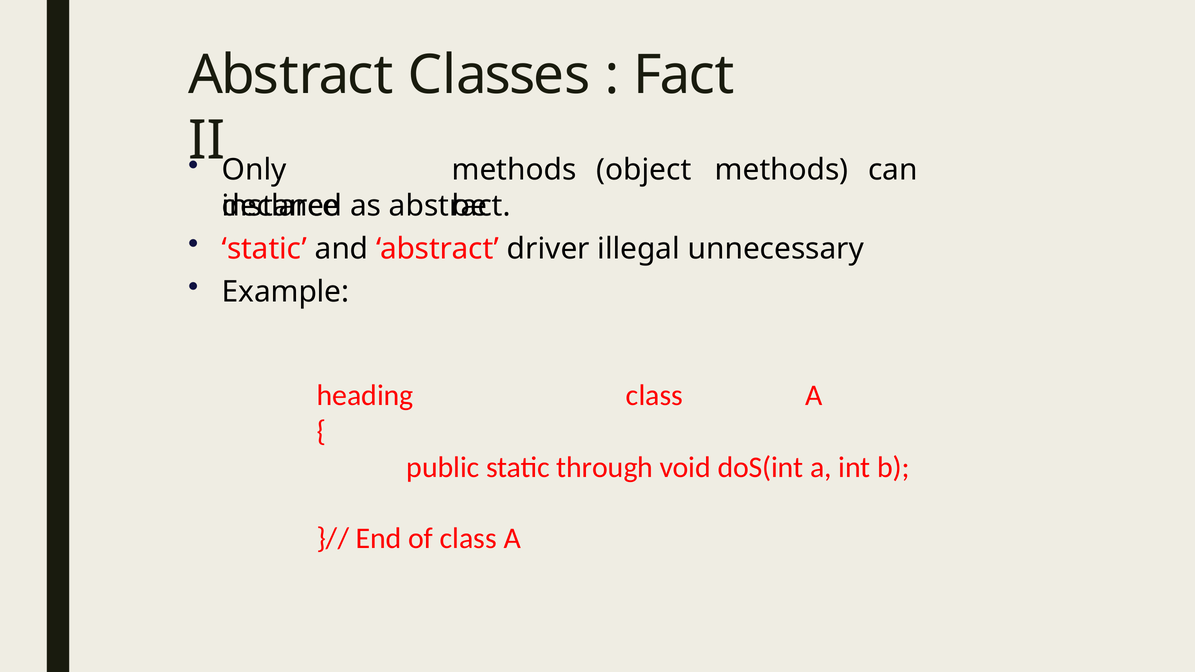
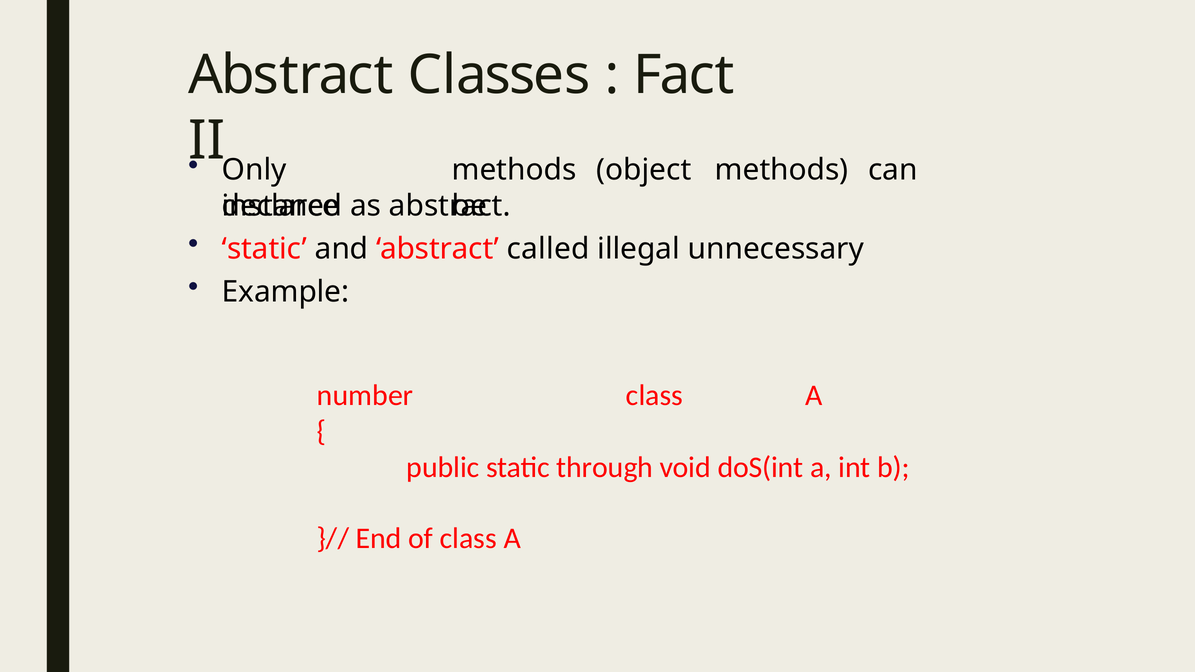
driver: driver -> called (548, 249)
heading: heading -> number (365, 396)
